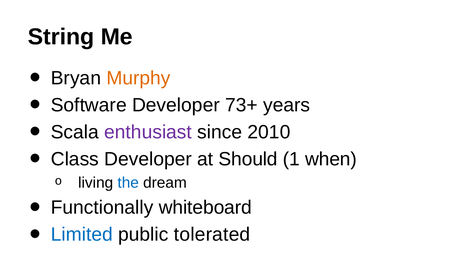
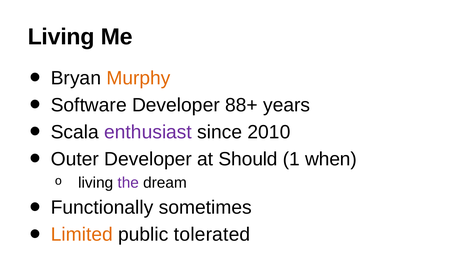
String: String -> Living (61, 37)
73+: 73+ -> 88+ (241, 105)
Class: Class -> Outer (75, 159)
the colour: blue -> purple (128, 183)
whiteboard: whiteboard -> sometimes (205, 208)
Limited colour: blue -> orange (82, 234)
